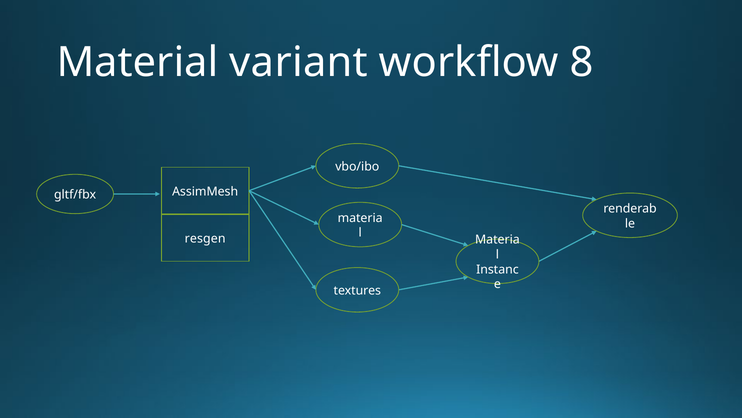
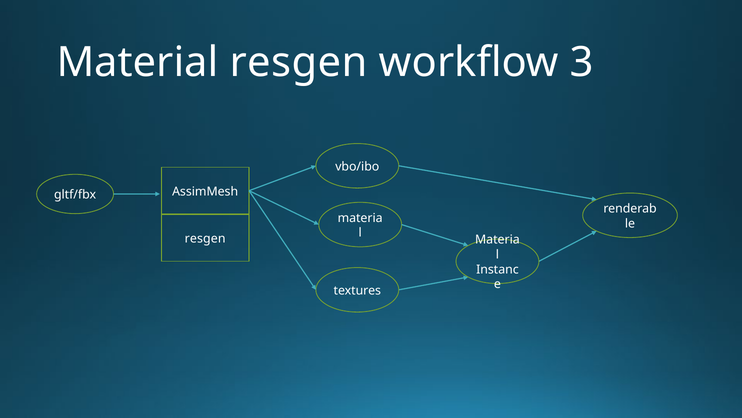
Material variant: variant -> resgen (299, 62)
8: 8 -> 3 (582, 62)
